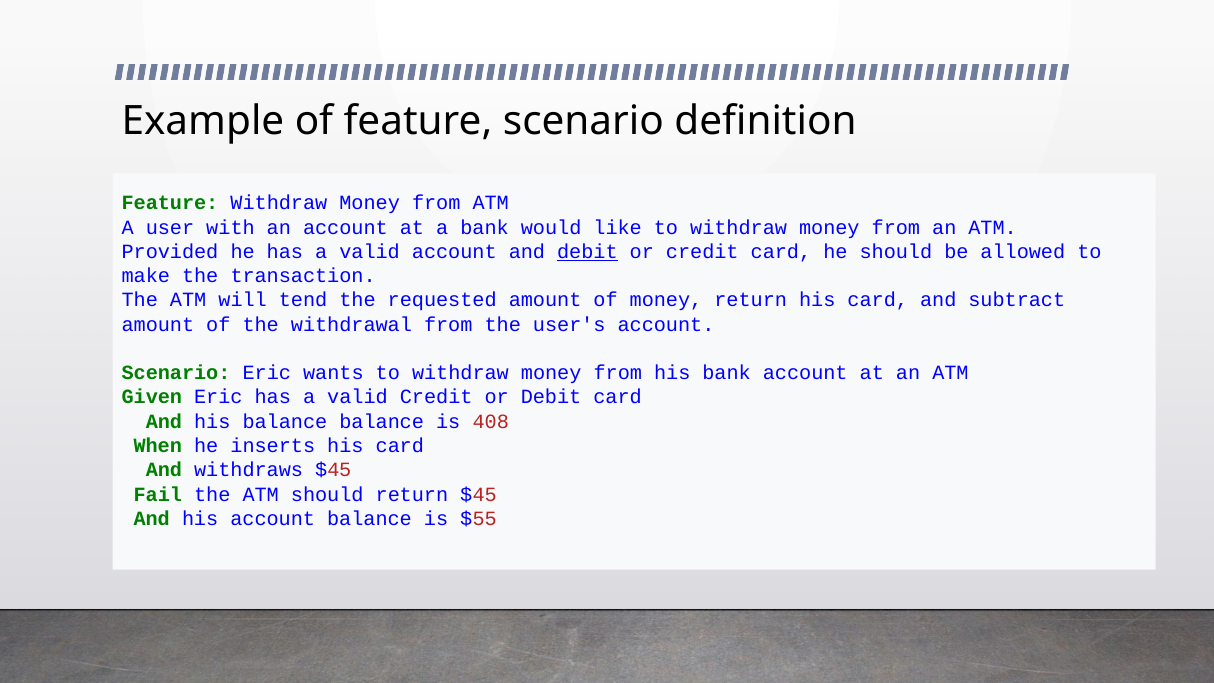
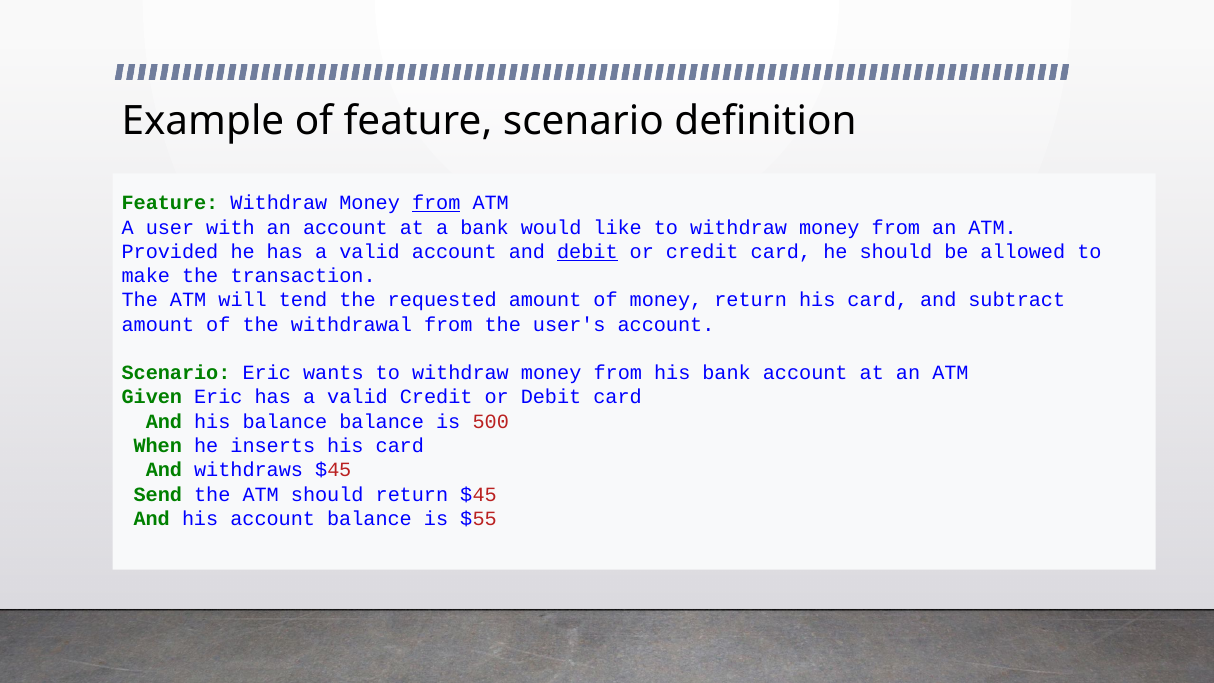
from underline: none -> present (436, 203)
408: 408 -> 500 (491, 421)
Fail: Fail -> Send (158, 494)
